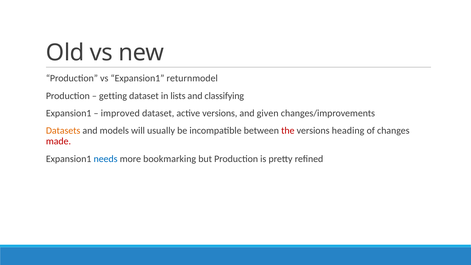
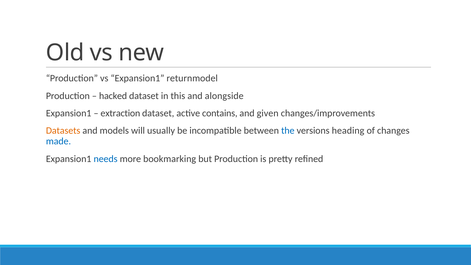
getting: getting -> hacked (113, 96)
lists: lists -> this (178, 96)
classifying: classifying -> alongside (224, 96)
improved: improved -> extraction (120, 113)
active versions: versions -> contains (220, 113)
the colour: red -> blue (288, 131)
made colour: red -> blue (58, 141)
